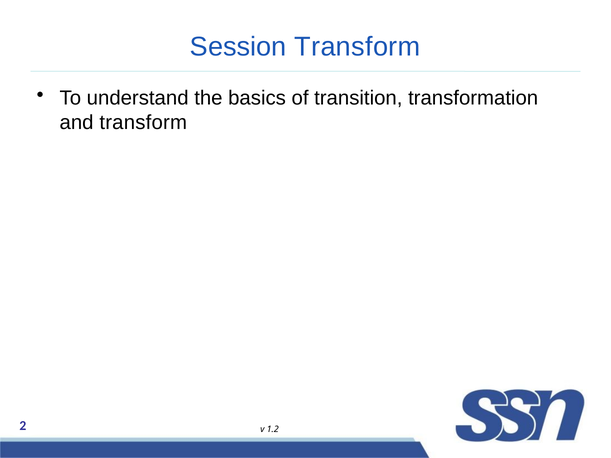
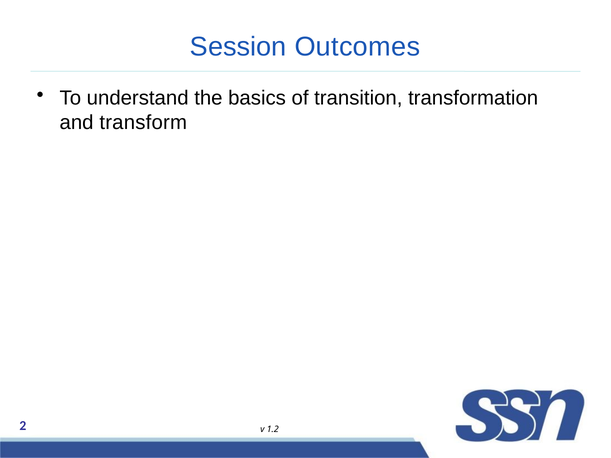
Session Transform: Transform -> Outcomes (357, 47)
